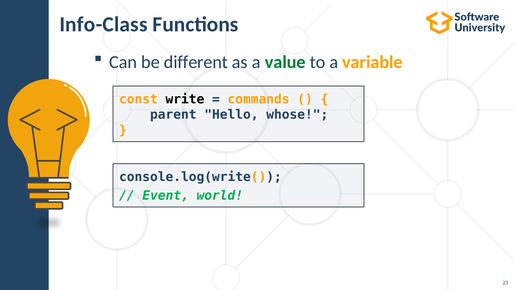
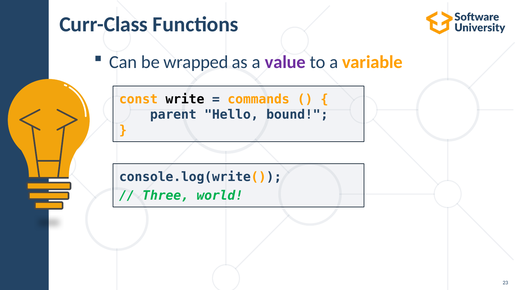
Info-Class: Info-Class -> Curr-Class (104, 24)
different: different -> wrapped (196, 62)
value colour: green -> purple (285, 62)
whose: whose -> bound (297, 115)
Event: Event -> Three (166, 195)
